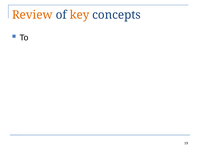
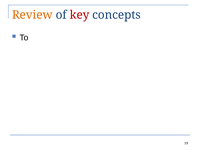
key colour: orange -> red (80, 15)
